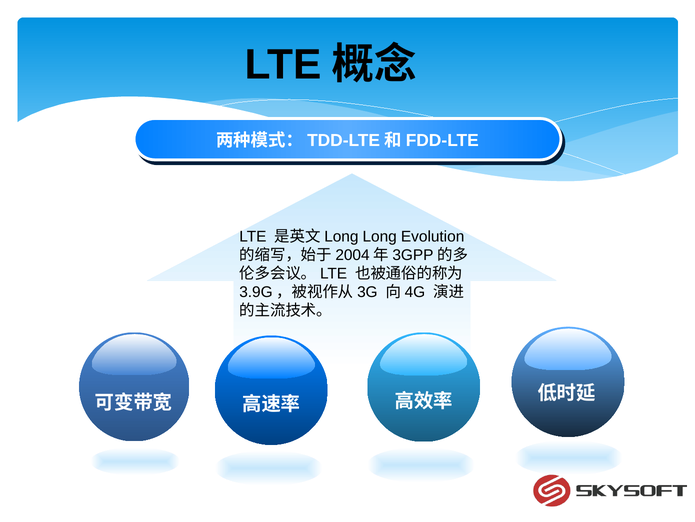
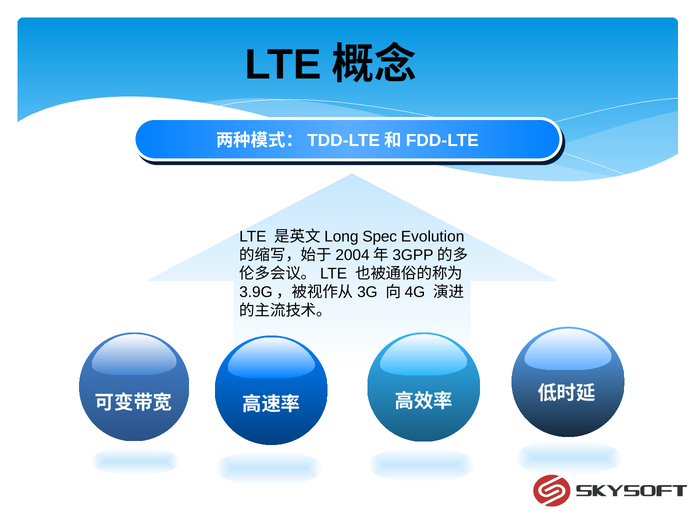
Long: Long -> Spec (380, 236)
